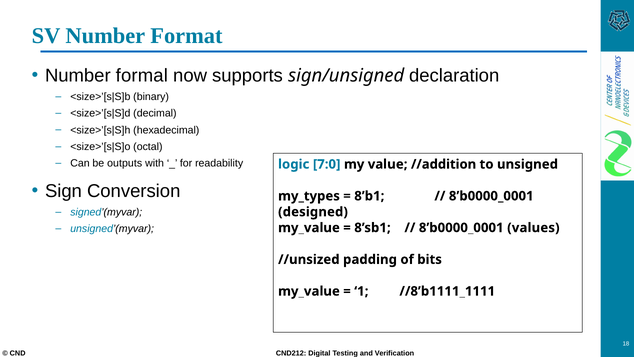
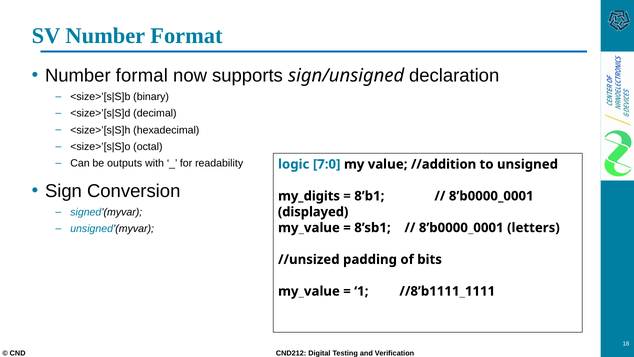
my_types: my_types -> my_digits (309, 196)
designed: designed -> displayed (313, 212)
values: values -> letters (533, 228)
